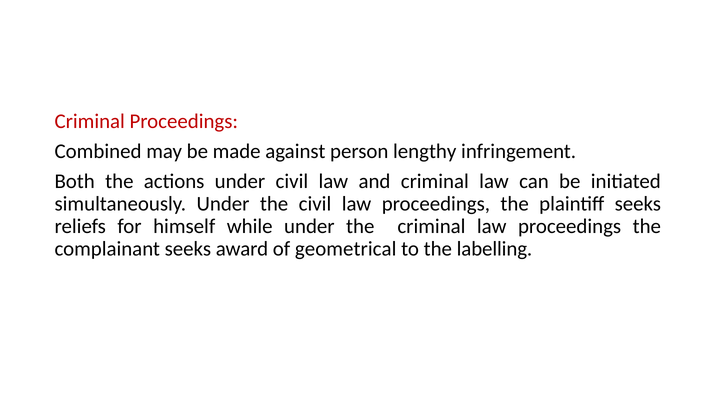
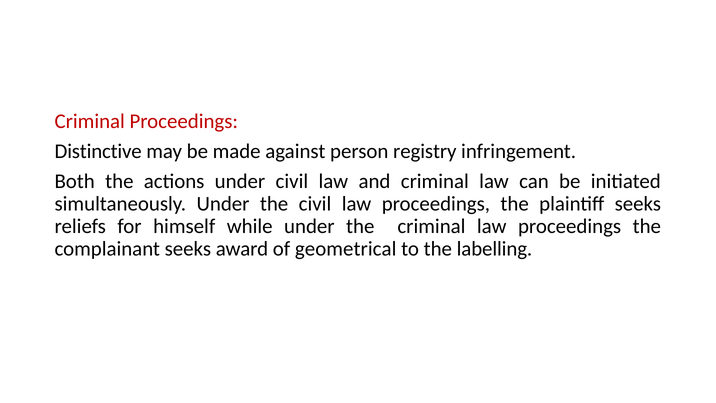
Combined: Combined -> Distinctive (98, 151)
lengthy: lengthy -> registry (425, 151)
